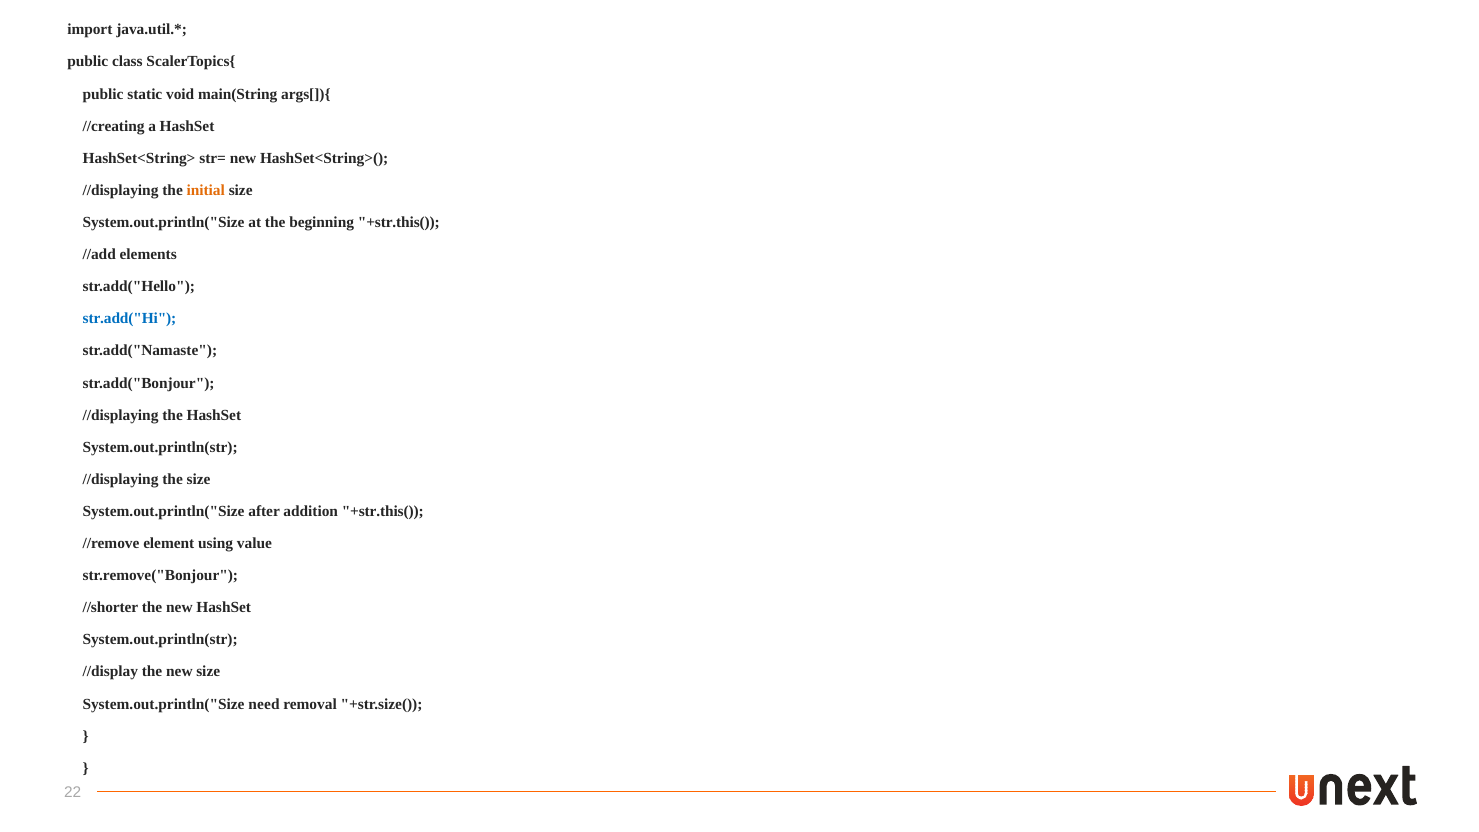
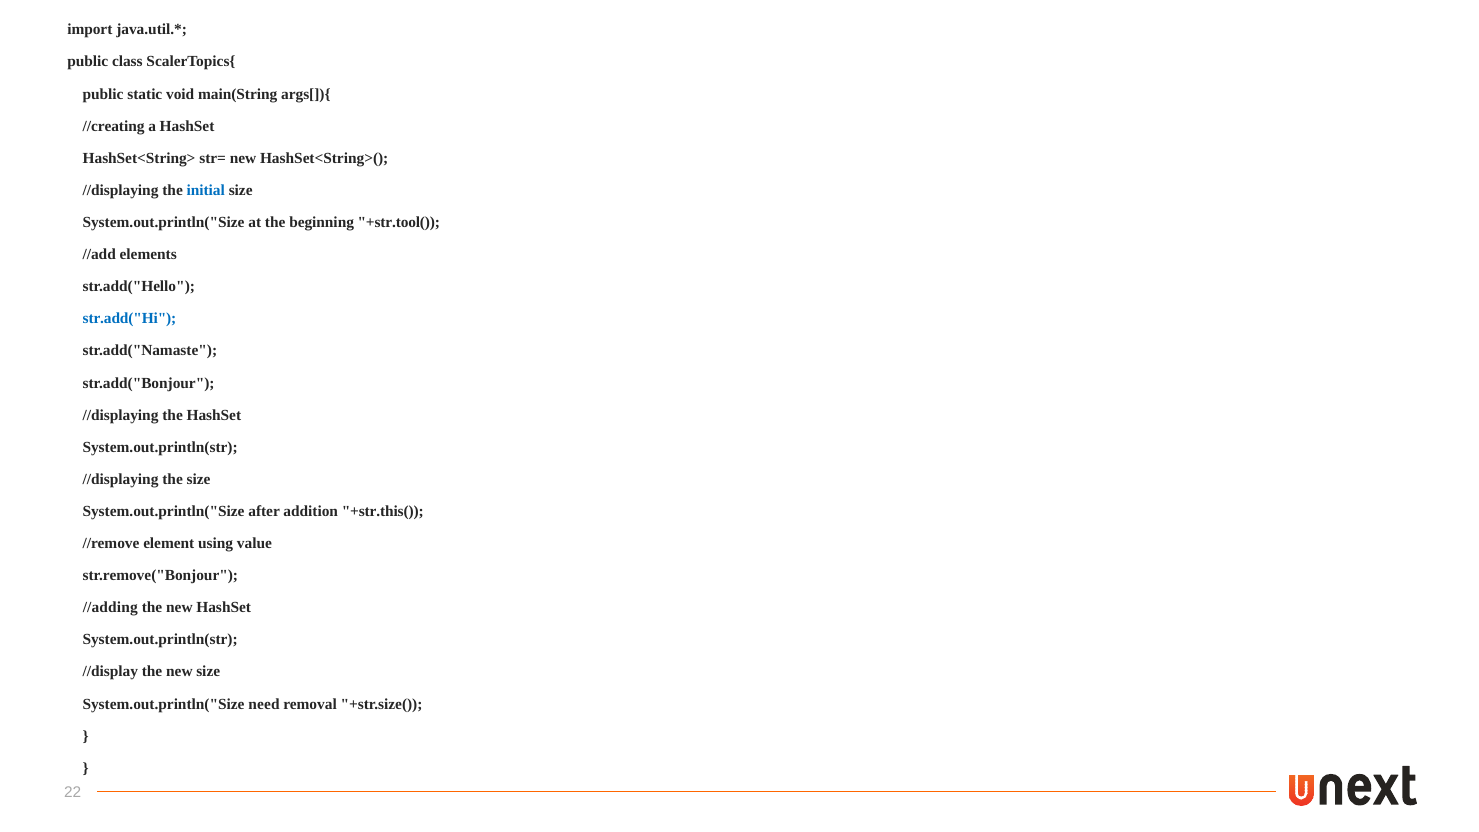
initial colour: orange -> blue (206, 190)
beginning +str.this(: +str.this( -> +str.tool( (399, 222)
//shorter: //shorter -> //adding (110, 608)
